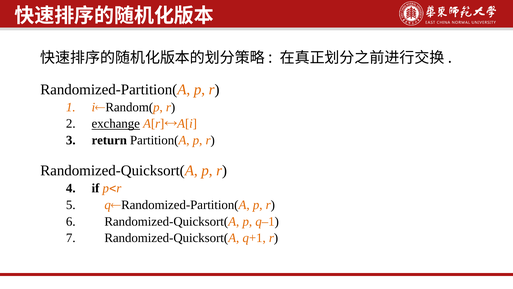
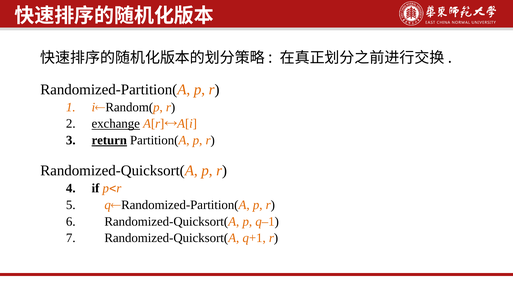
return underline: none -> present (109, 140)
